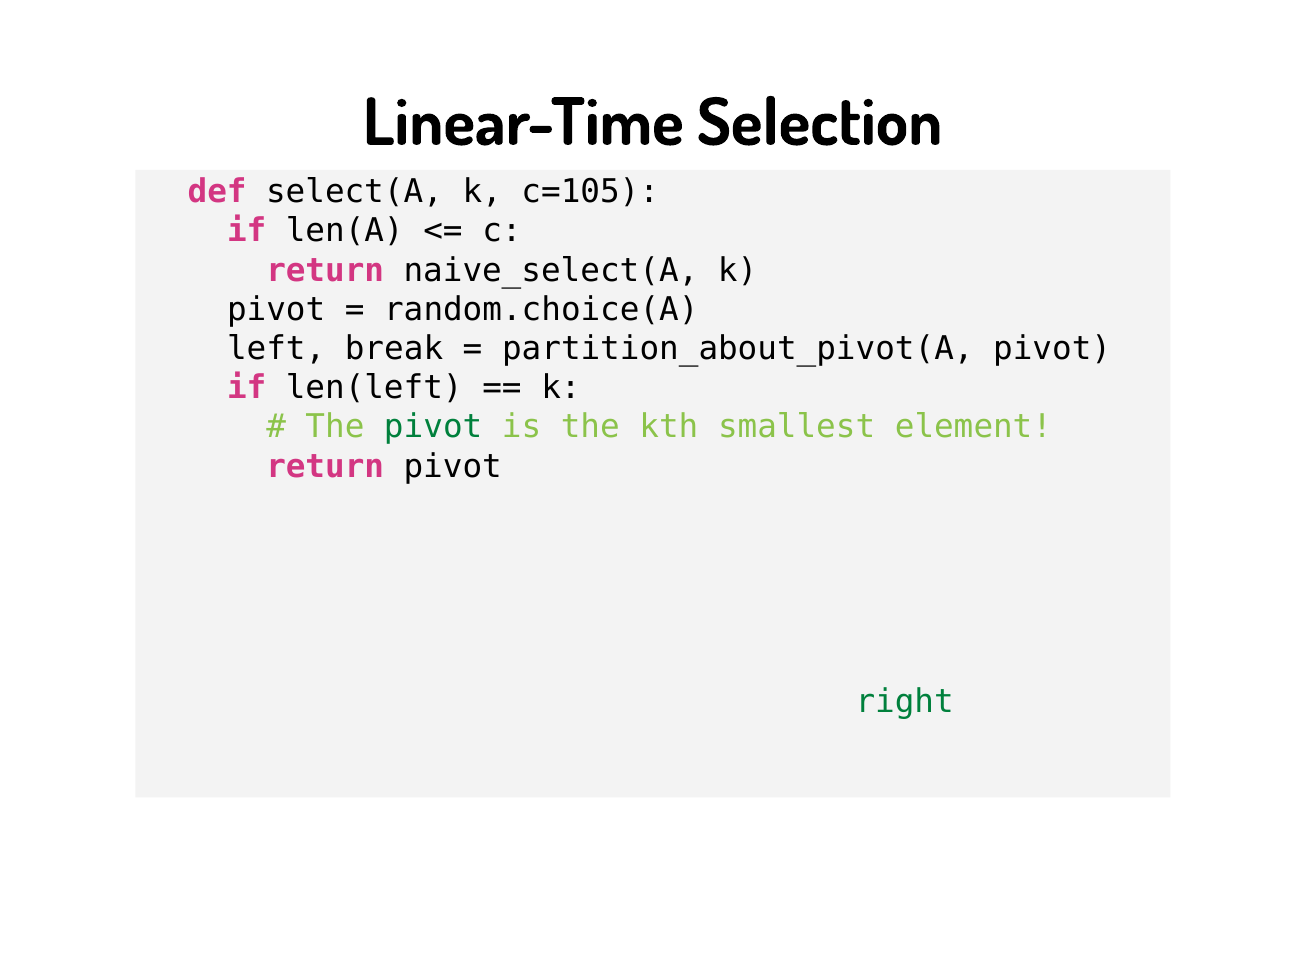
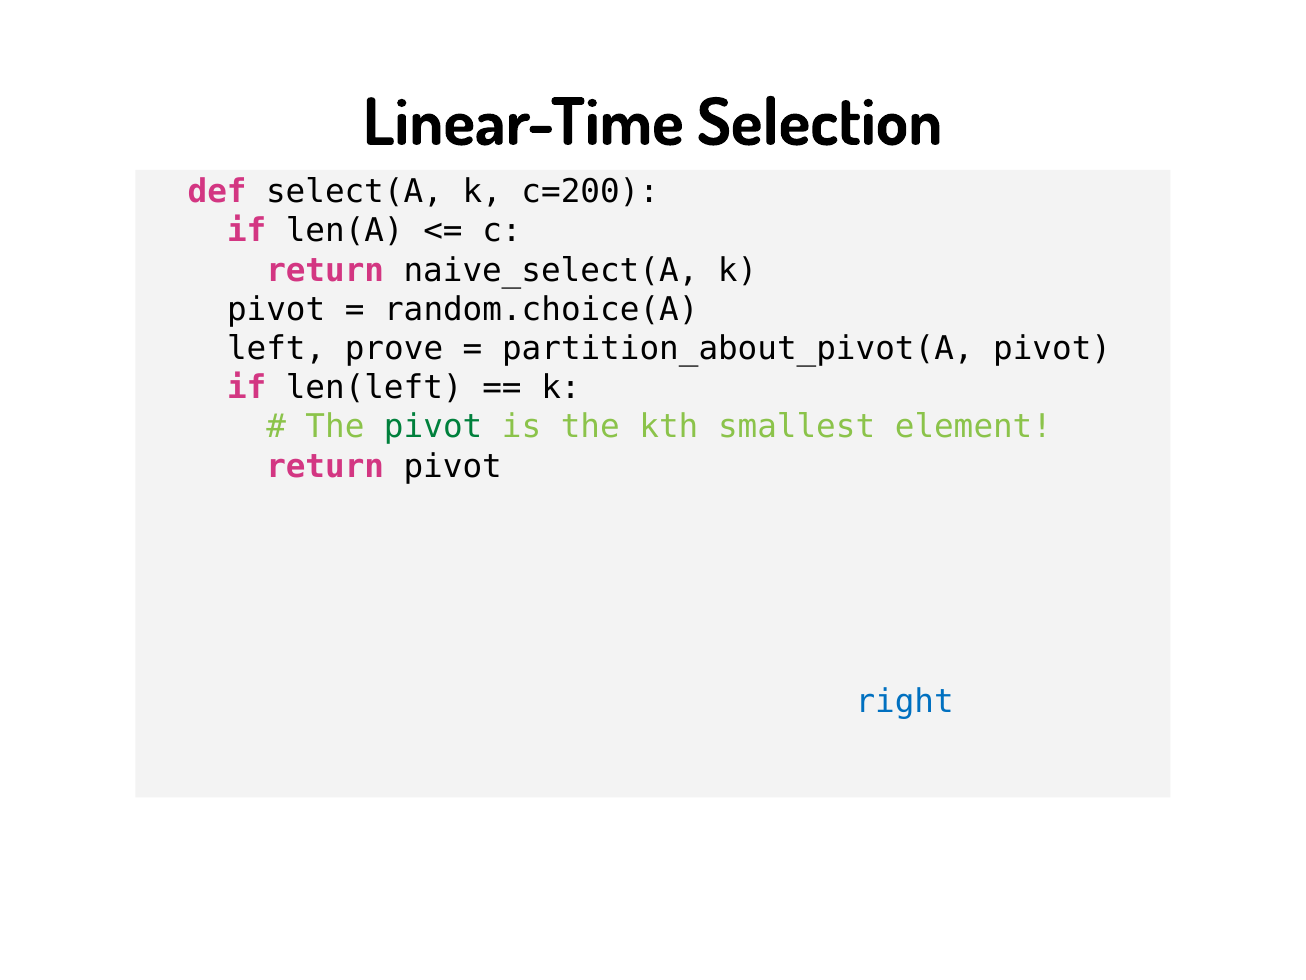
c=105: c=105 -> c=200 (590, 192)
break: break -> prove (394, 349)
right colour: green -> blue (905, 701)
